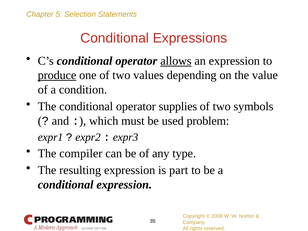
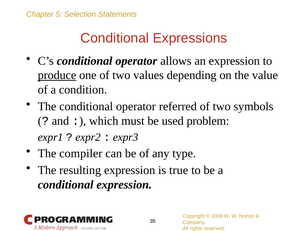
allows underline: present -> none (176, 61)
supplies: supplies -> referred (178, 106)
part: part -> true (179, 170)
